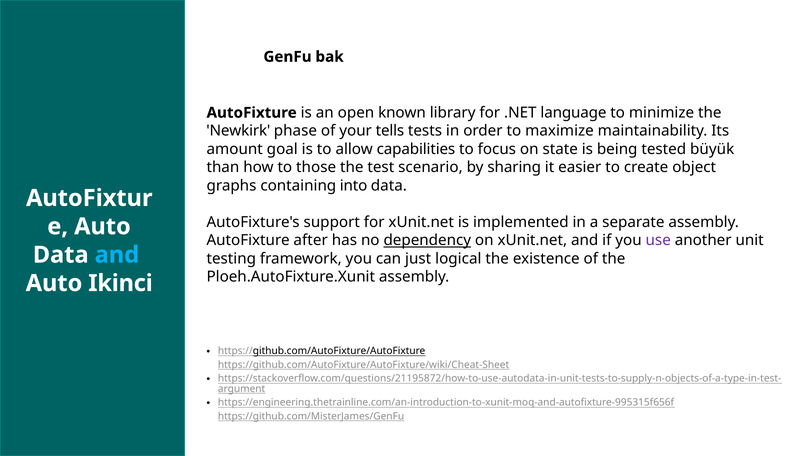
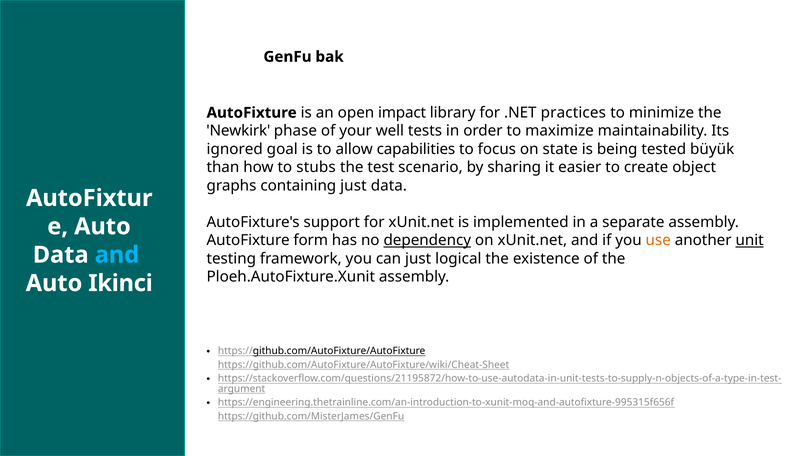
known: known -> impact (402, 113)
language: language -> practices (573, 113)
tells: tells -> well (390, 131)
amount: amount -> ignored (235, 149)
those: those -> stubs (316, 168)
containing into: into -> just (353, 186)
after: after -> form (311, 241)
use colour: purple -> orange (658, 241)
unit underline: none -> present (750, 241)
